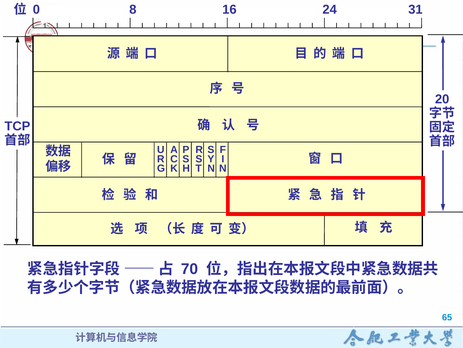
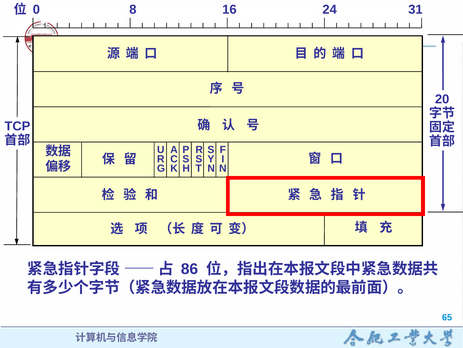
70: 70 -> 86 (189, 268)
